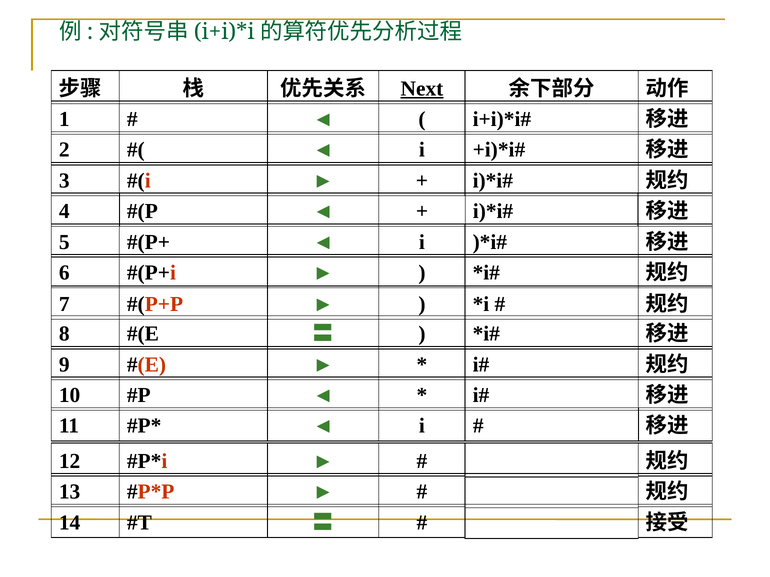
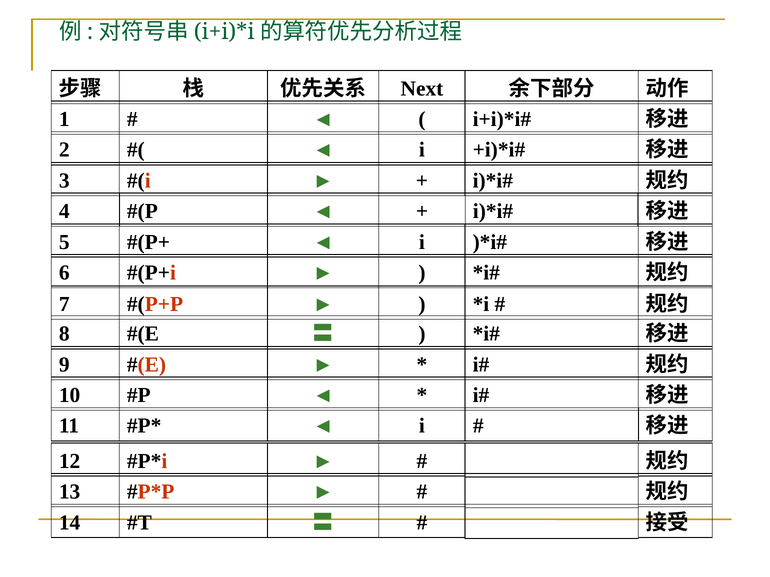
Next underline: present -> none (422, 89)
